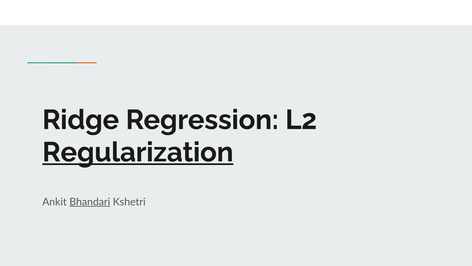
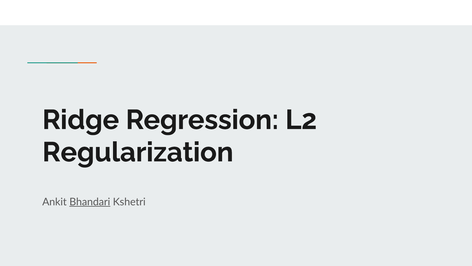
Regularization underline: present -> none (138, 152)
